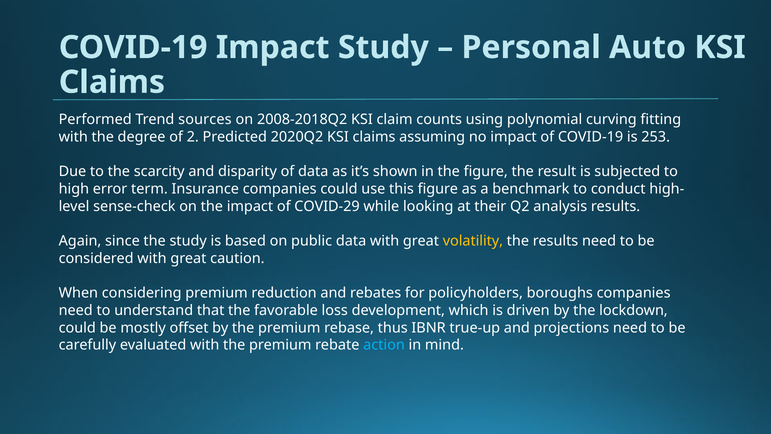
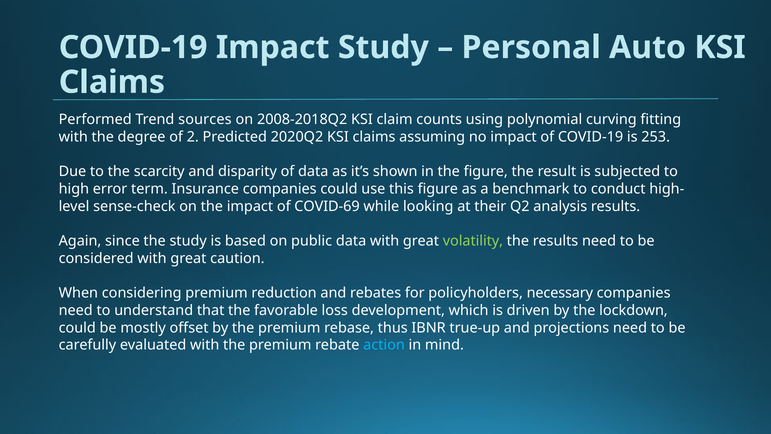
COVID-29: COVID-29 -> COVID-69 (327, 206)
volatility colour: yellow -> light green (473, 241)
boroughs: boroughs -> necessary (560, 293)
